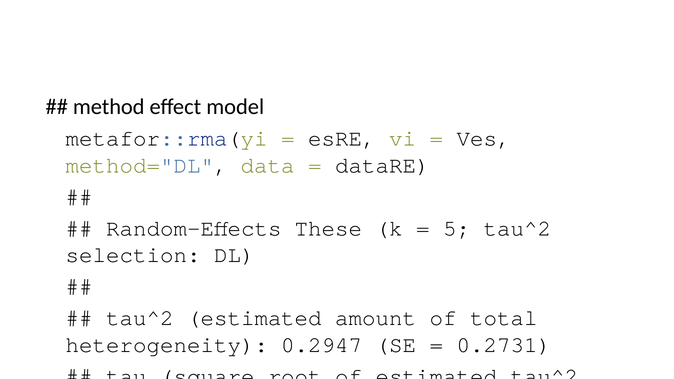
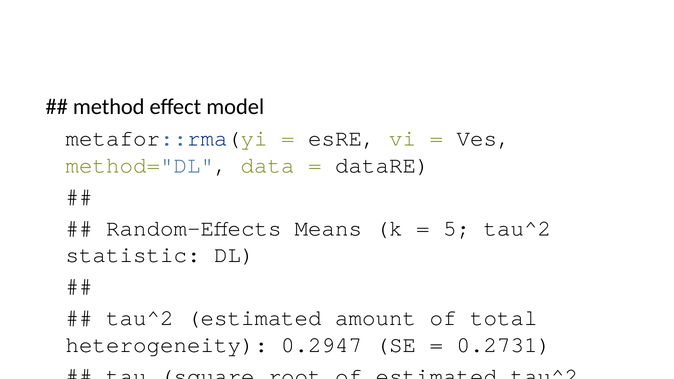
These: These -> Means (329, 228)
selection: selection -> statistic (133, 255)
